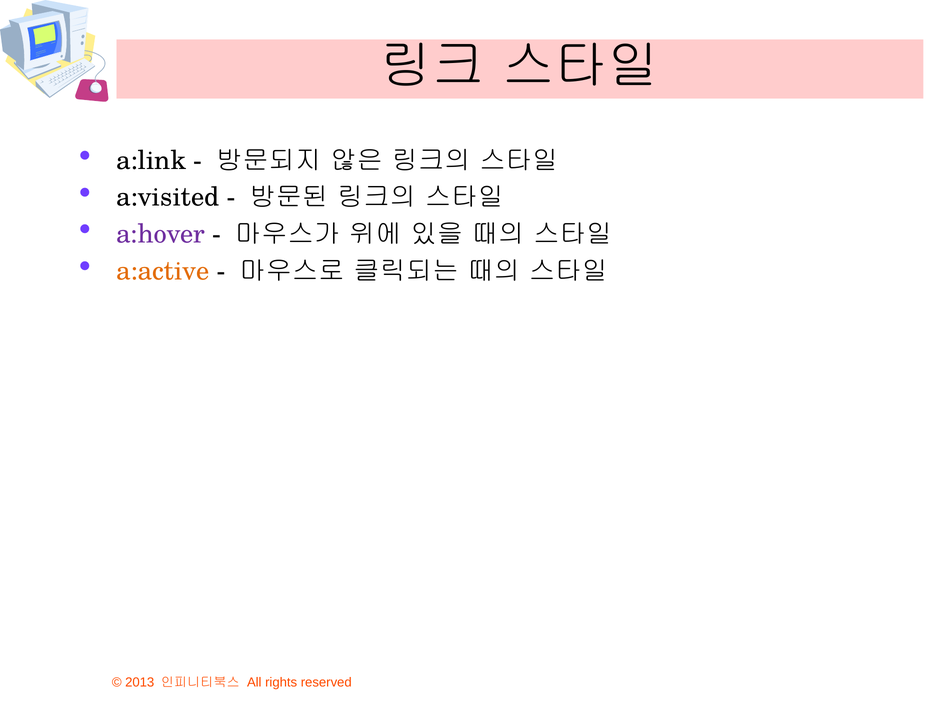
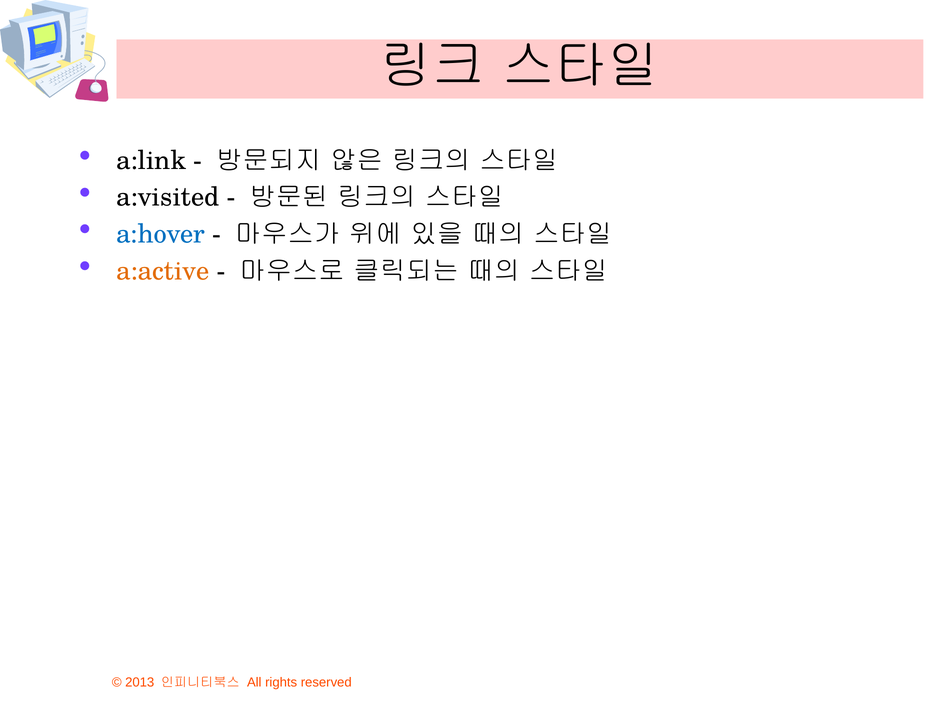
a:hover colour: purple -> blue (161, 234)
